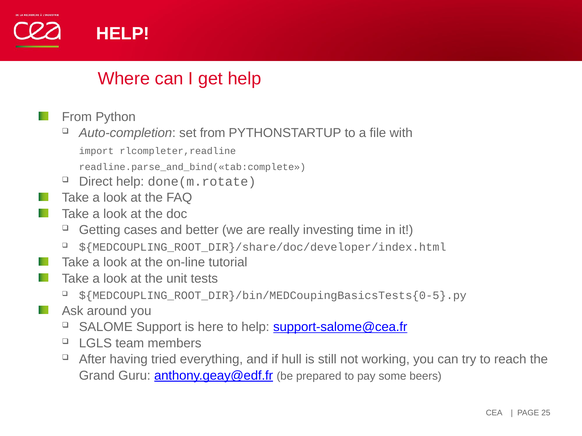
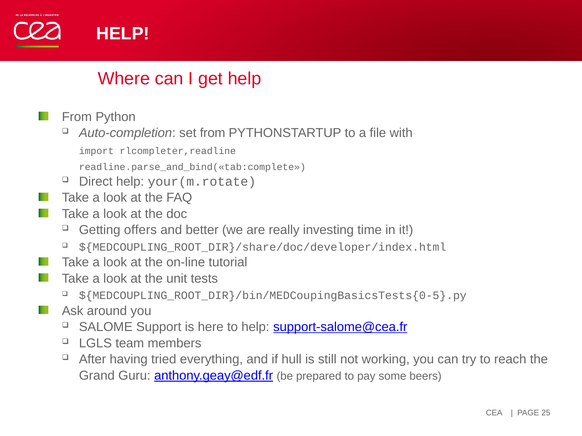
done(m.rotate: done(m.rotate -> your(m.rotate (202, 182)
cases: cases -> offers (140, 230)
